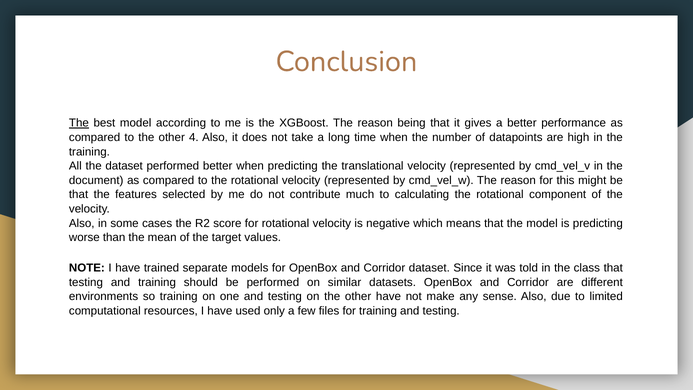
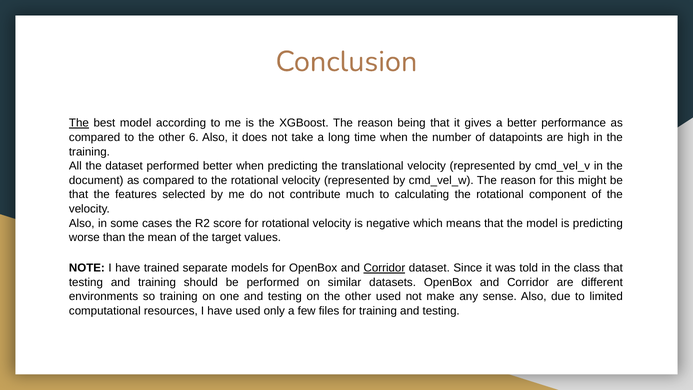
4: 4 -> 6 (194, 137)
Corridor underline: none -> present (384, 268)
other have: have -> used (388, 296)
